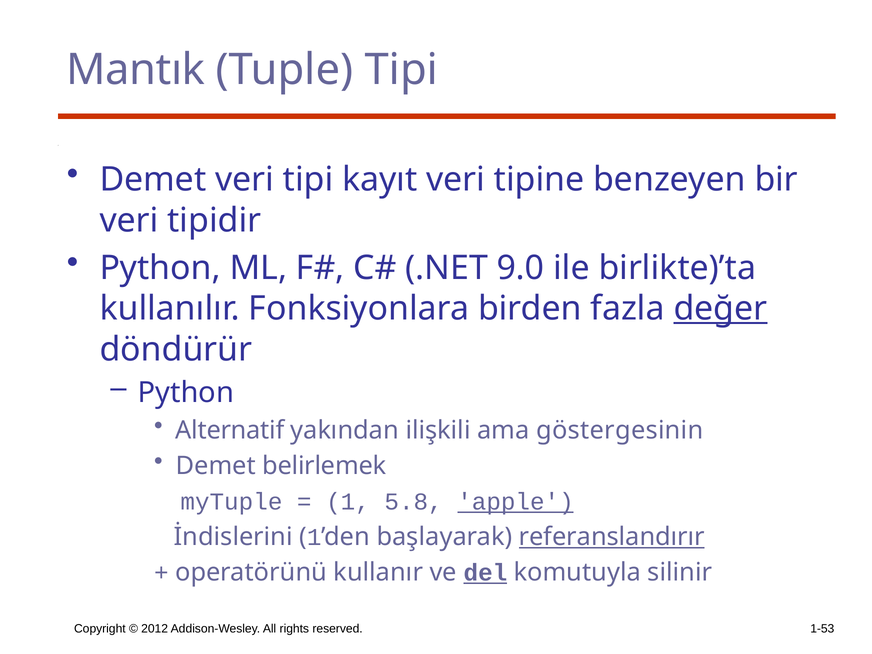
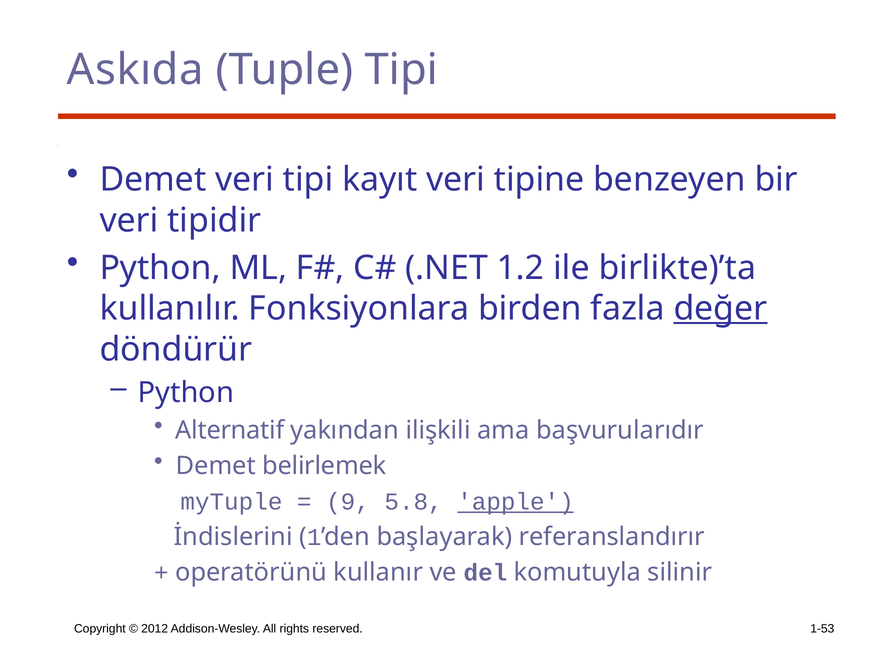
Mantık: Mantık -> Askıda (135, 70)
9.0: 9.0 -> 1.2 (520, 268)
göstergesinin: göstergesinin -> başvurularıdır (620, 430)
1: 1 -> 9 (348, 502)
referanslandırır underline: present -> none (612, 537)
del underline: present -> none (485, 573)
